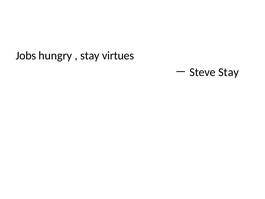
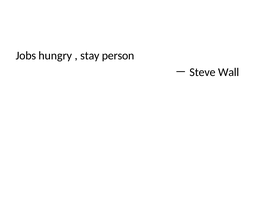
virtues: virtues -> person (118, 56)
－Steve Stay: Stay -> Wall (229, 72)
